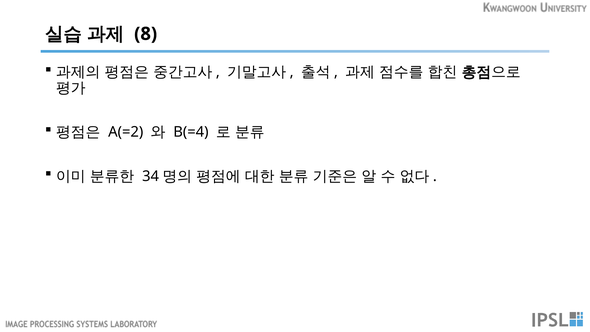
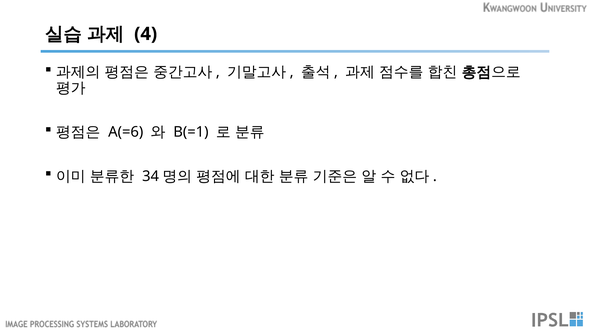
8: 8 -> 4 (146, 34)
A(=2: A(=2 -> A(=6 (126, 132)
B(=4: B(=4 -> B(=1 (191, 132)
